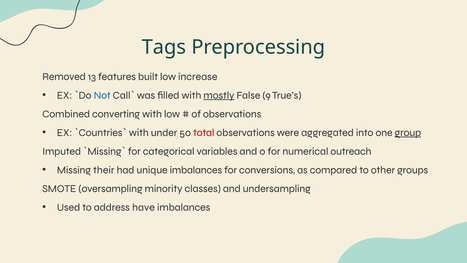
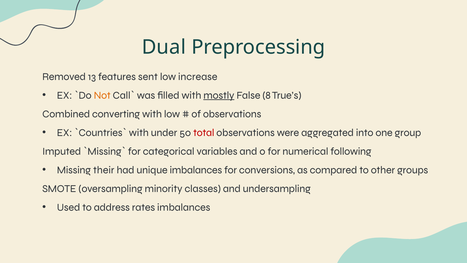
Tags: Tags -> Dual (164, 47)
built: built -> sent (148, 77)
Not colour: blue -> orange (102, 95)
9: 9 -> 8 (267, 95)
group underline: present -> none (408, 133)
outreach: outreach -> following (351, 151)
have: have -> rates (144, 207)
